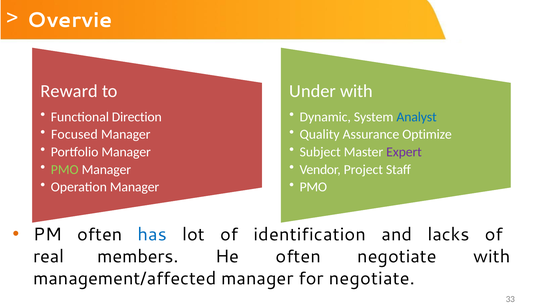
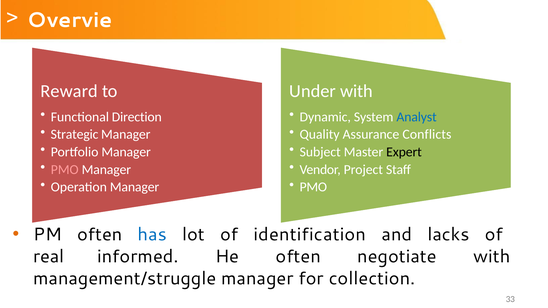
Focused: Focused -> Strategic (75, 135)
Optimize: Optimize -> Conflicts (427, 135)
Expert colour: purple -> black (404, 152)
PMO colour: light green -> pink (65, 170)
members: members -> informed (138, 257)
management/affected: management/affected -> management/struggle (125, 279)
for negotiate: negotiate -> collection (372, 279)
